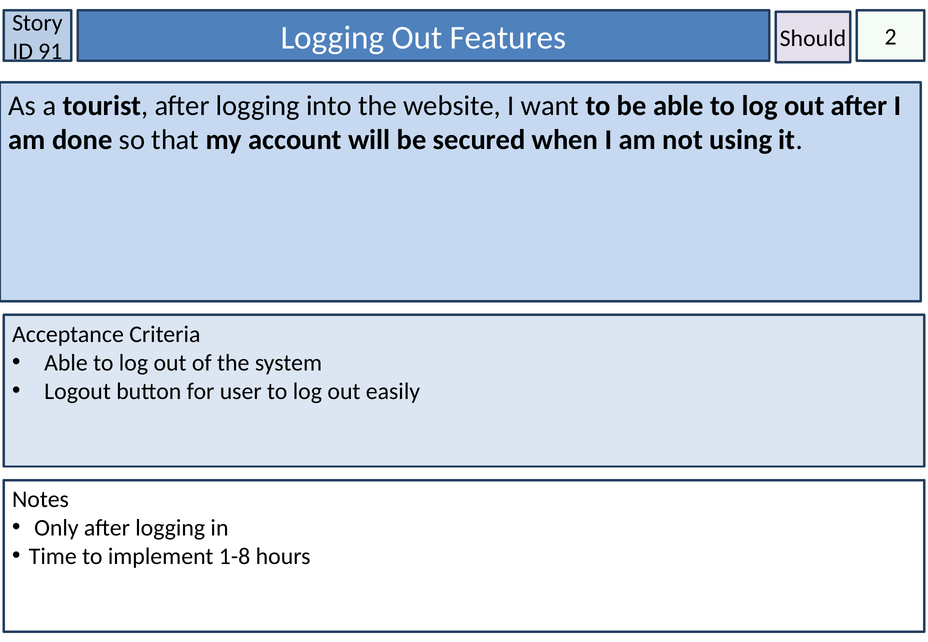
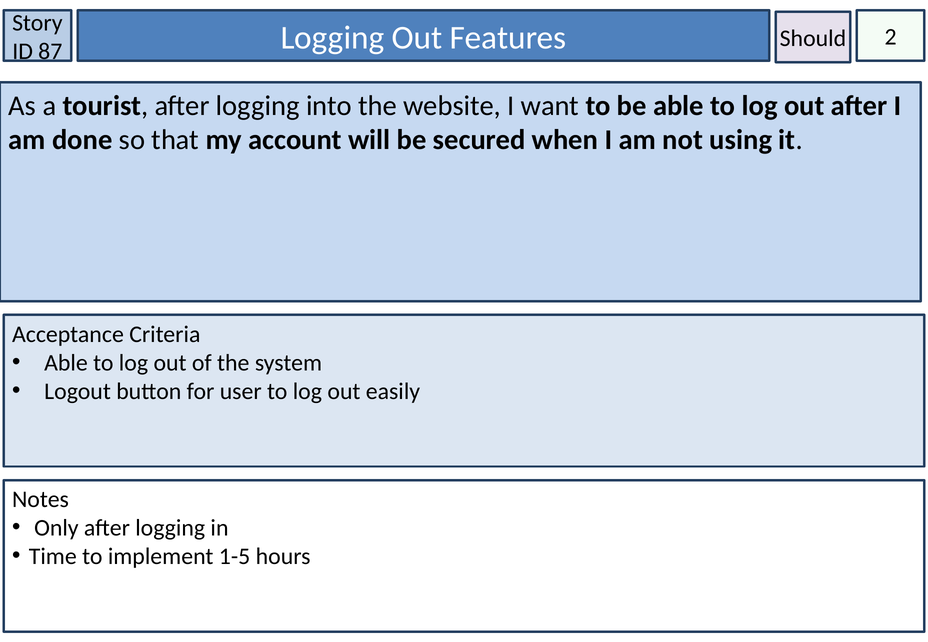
91: 91 -> 87 (50, 51)
1-8: 1-8 -> 1-5 (235, 557)
